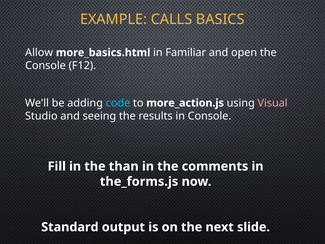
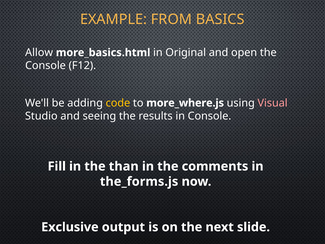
CALLS: CALLS -> FROM (171, 19)
Familiar: Familiar -> Original (186, 53)
code colour: light blue -> yellow (118, 103)
more_action.js: more_action.js -> more_where.js (185, 103)
Standard: Standard -> Exclusive (70, 227)
